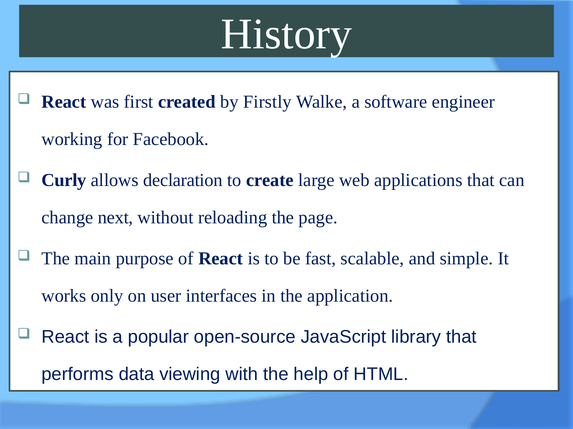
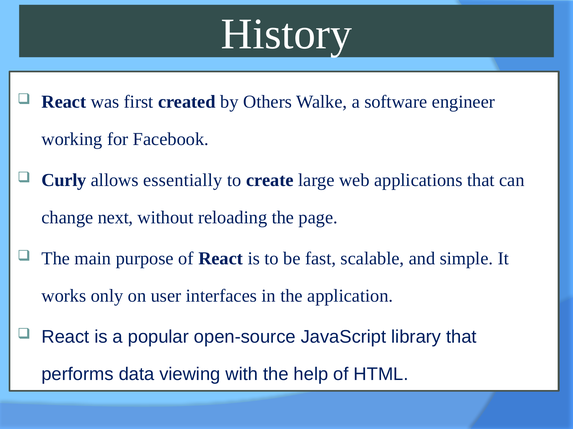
Firstly: Firstly -> Others (268, 102)
declaration: declaration -> essentially (183, 181)
